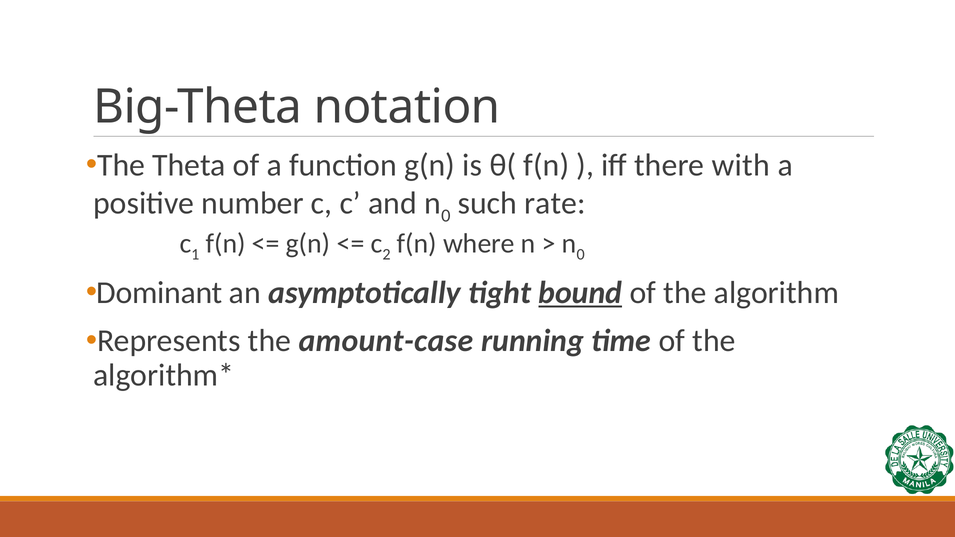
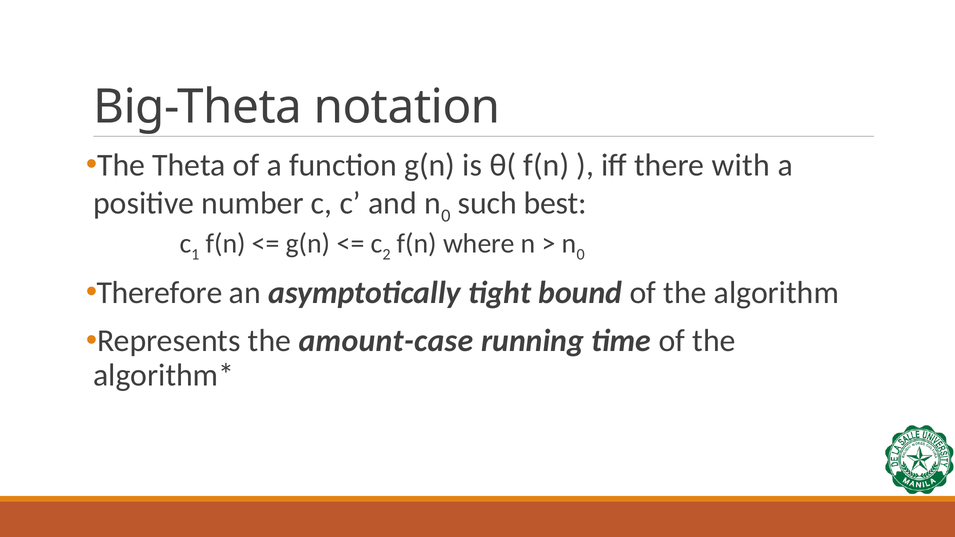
rate: rate -> best (555, 203)
Dominant: Dominant -> Therefore (160, 293)
bound underline: present -> none (580, 293)
